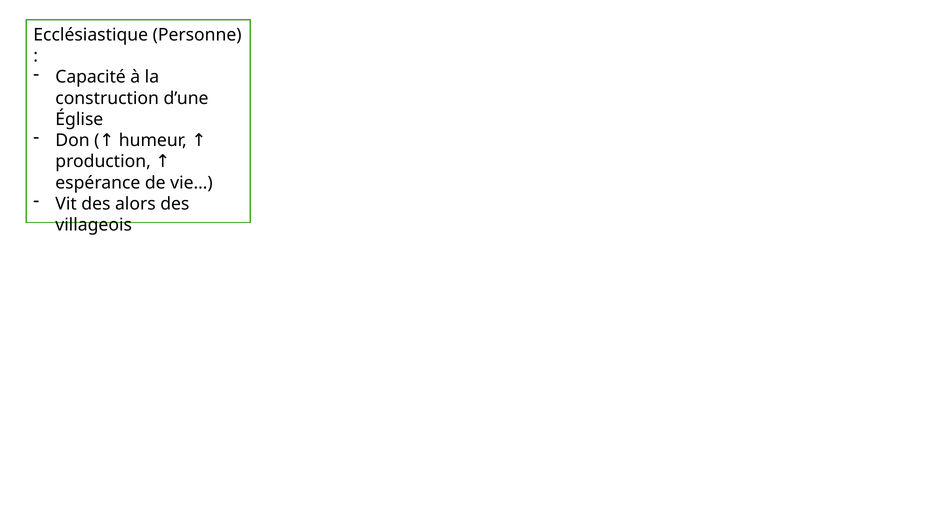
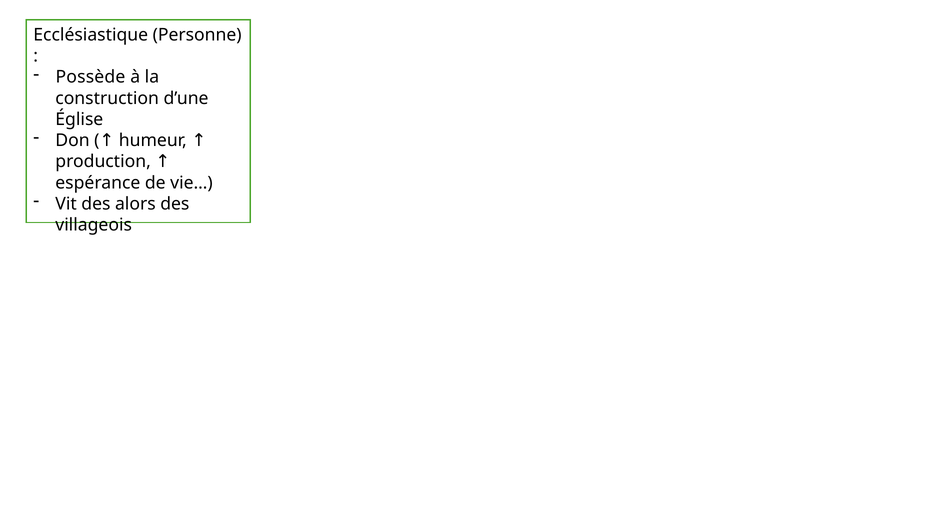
Capacité: Capacité -> Possède (90, 77)
